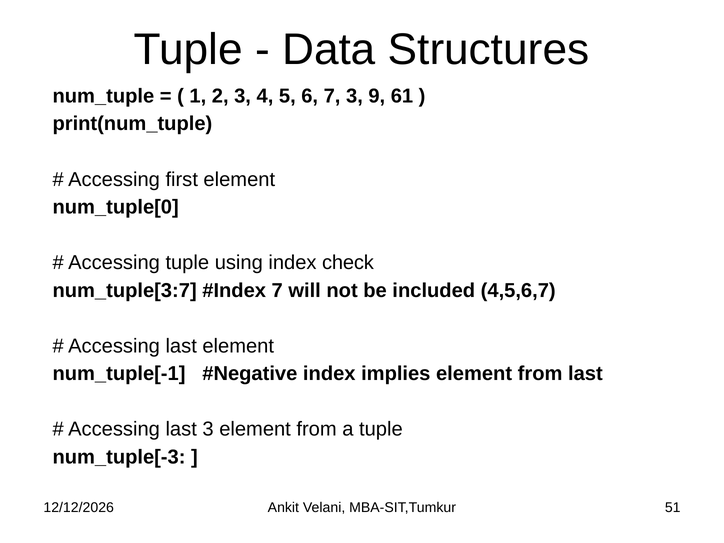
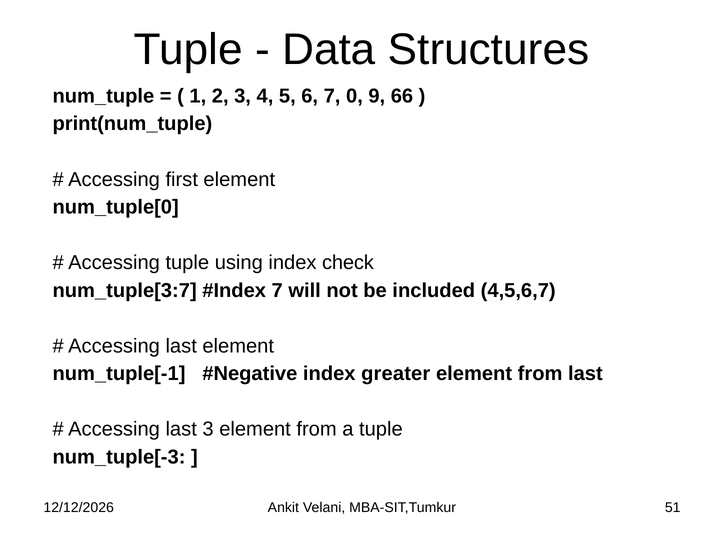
7 3: 3 -> 0 (354, 96)
61: 61 -> 66 (402, 96)
implies: implies -> greater (396, 374)
